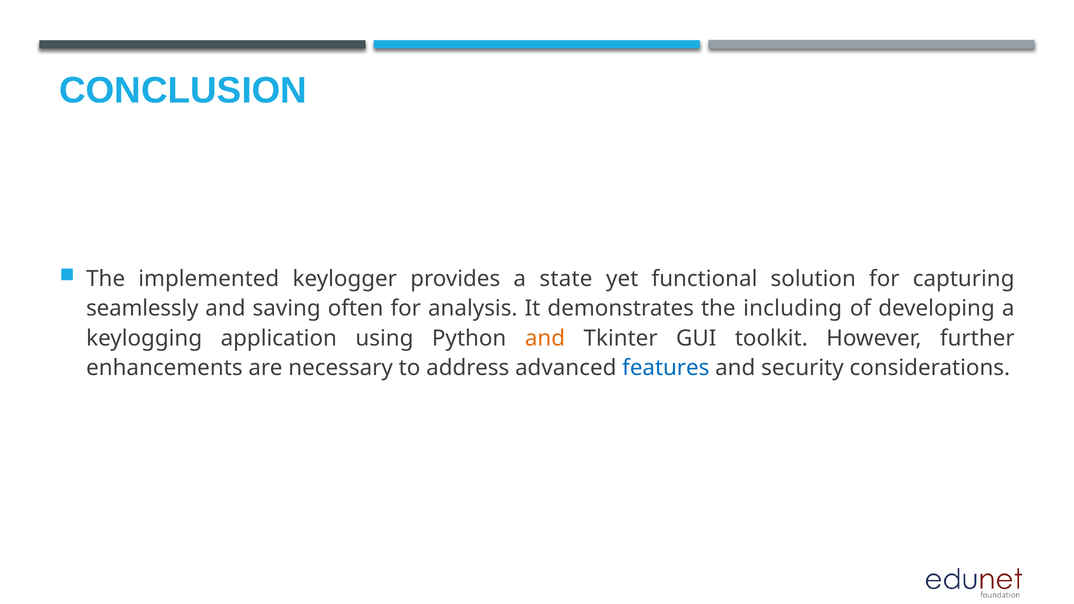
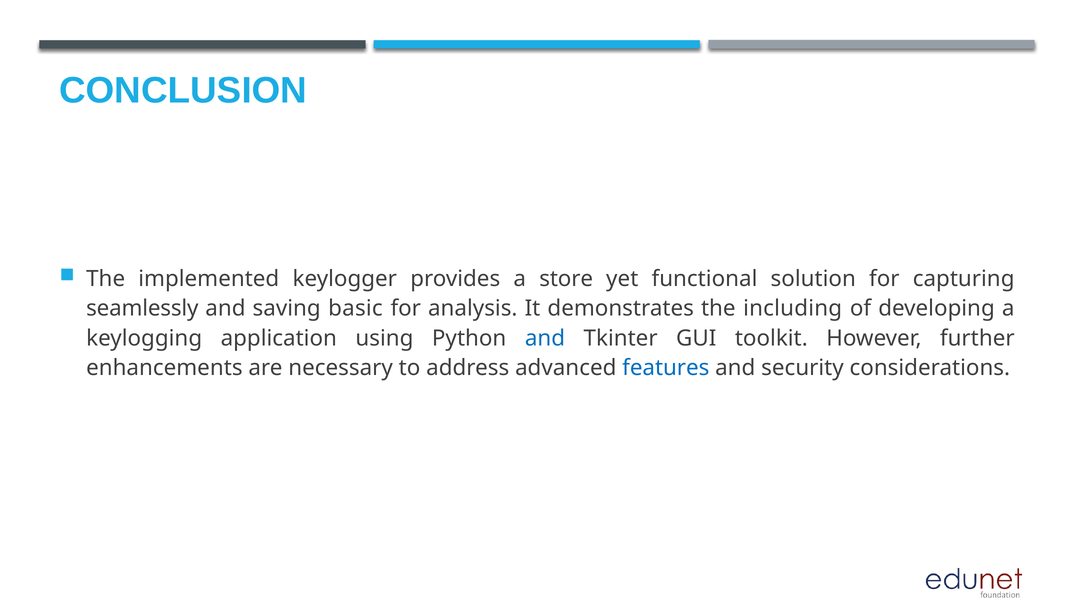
state: state -> store (566, 279)
often: often -> basic (355, 309)
and colour: orange -> blue (545, 338)
